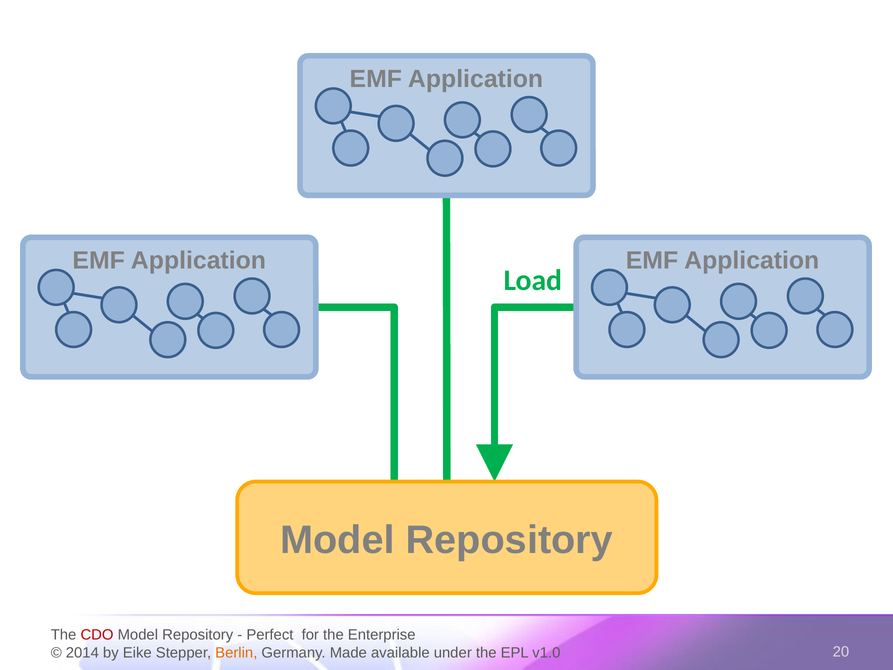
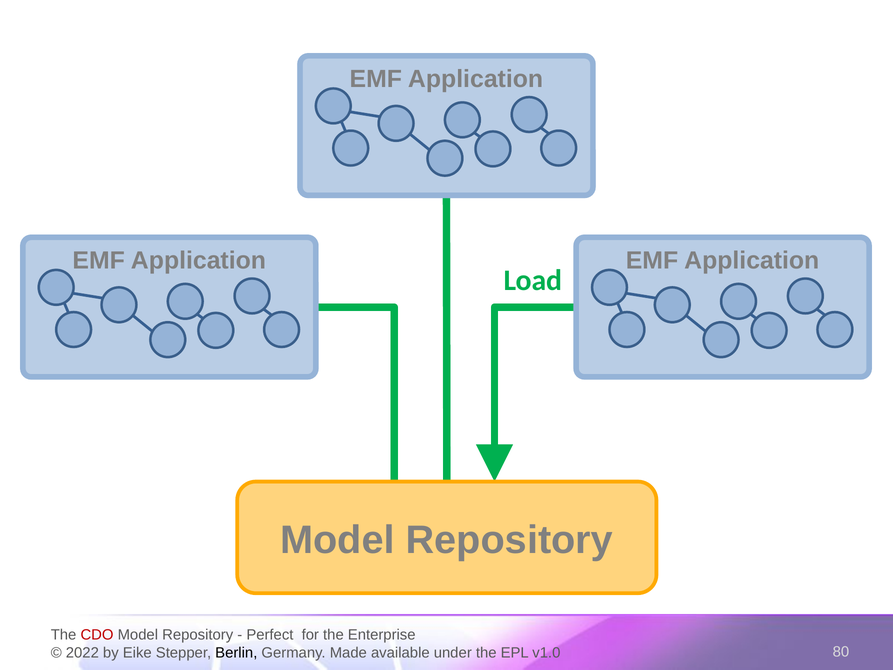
2014: 2014 -> 2022 (82, 652)
Berlin colour: orange -> black (236, 652)
20: 20 -> 80 (841, 651)
